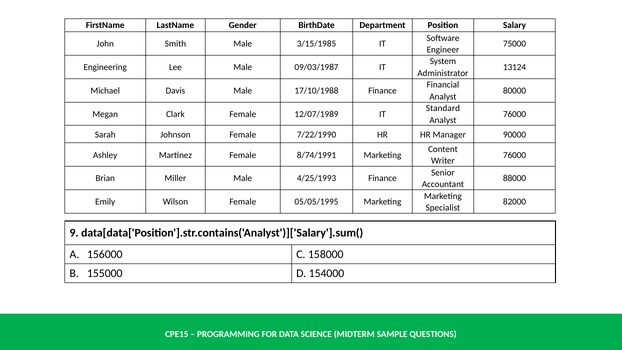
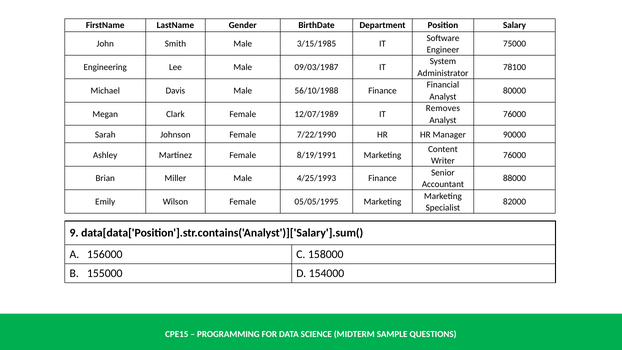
13124: 13124 -> 78100 (515, 67)
17/10/1988: 17/10/1988 -> 56/10/1988 (317, 91)
Standard: Standard -> Removes (443, 108)
8/74/1991: 8/74/1991 -> 8/19/1991 (317, 155)
